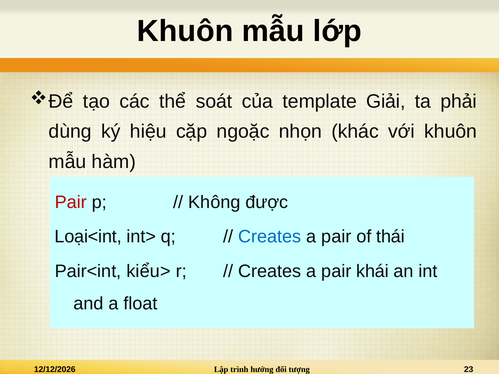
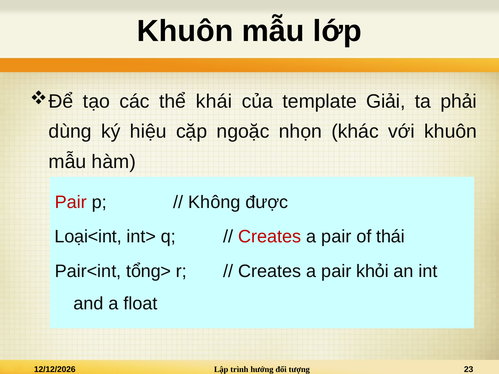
soát: soát -> khái (214, 101)
Creates colour: blue -> red (270, 237)
kiểu>: kiểu> -> tổng> (149, 271)
khái: khái -> khỏi (373, 271)
